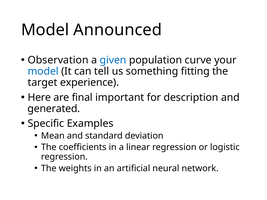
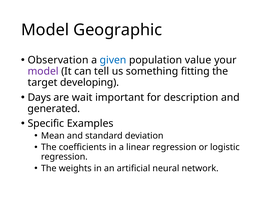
Announced: Announced -> Geographic (118, 30)
curve: curve -> value (198, 60)
model colour: blue -> purple (43, 71)
experience: experience -> developing (90, 83)
Here: Here -> Days (39, 98)
final: final -> wait (82, 98)
